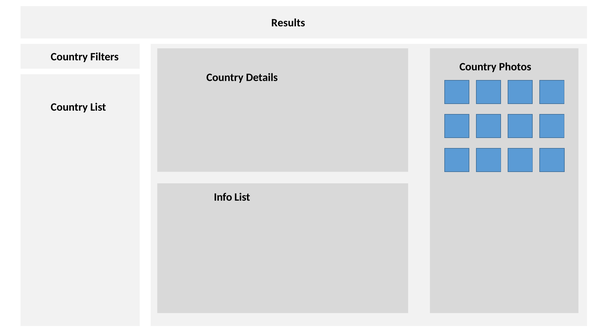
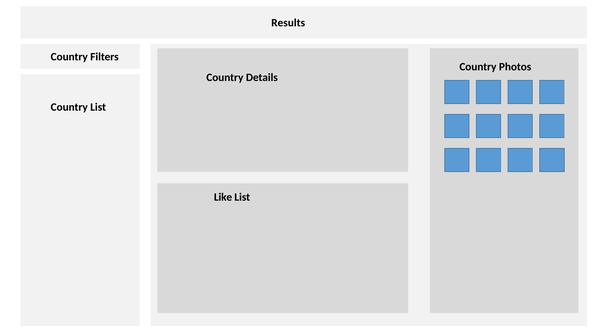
Info: Info -> Like (223, 197)
